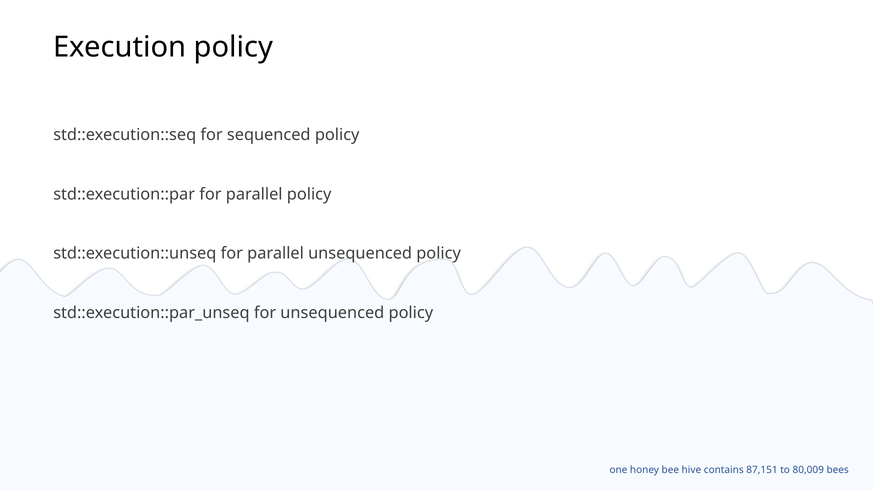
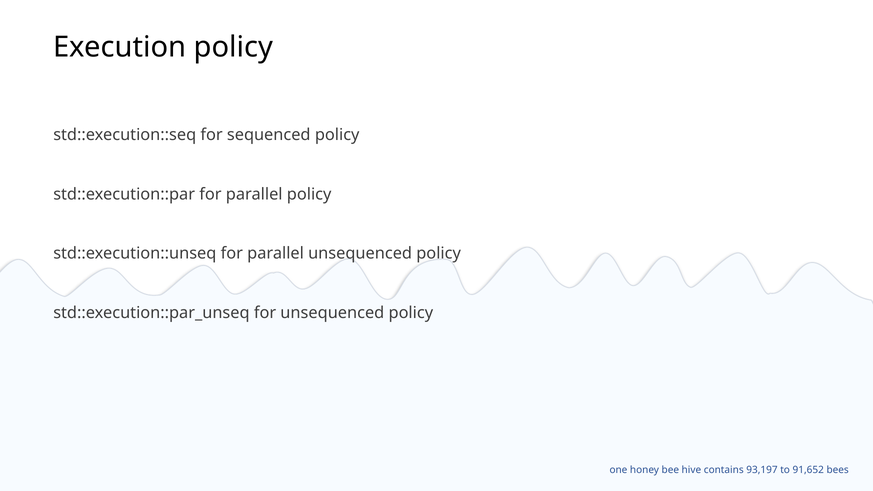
87,151: 87,151 -> 93,197 (762, 470)
80,009: 80,009 -> 91,652 (808, 470)
